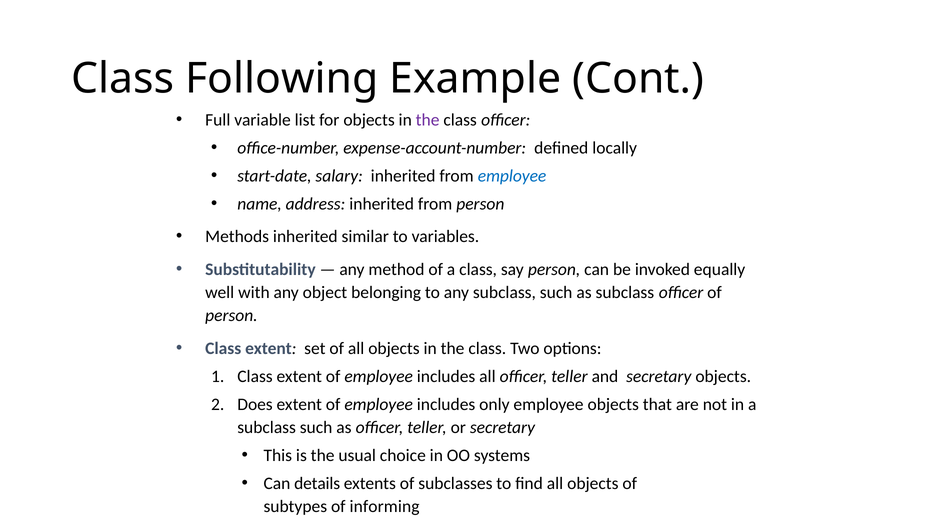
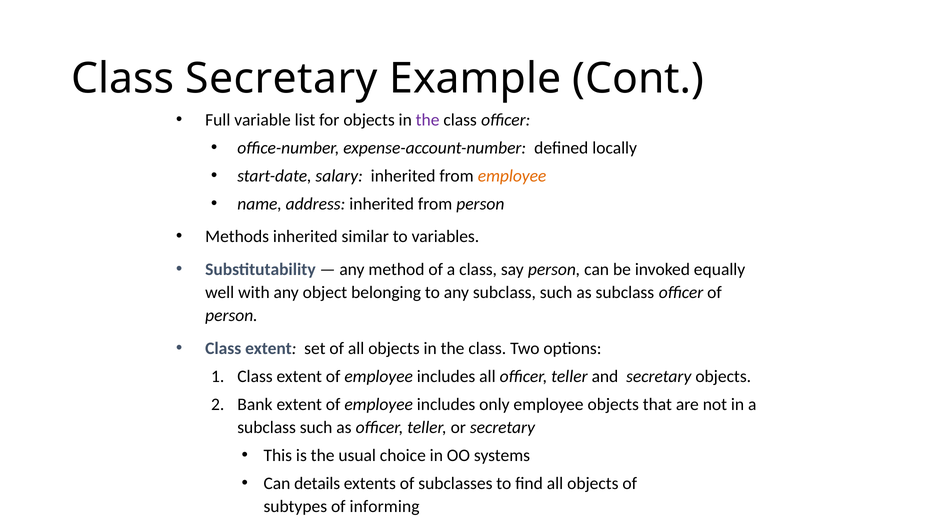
Class Following: Following -> Secretary (281, 78)
employee colour: blue -> orange (512, 176)
Does: Does -> Bank (255, 404)
